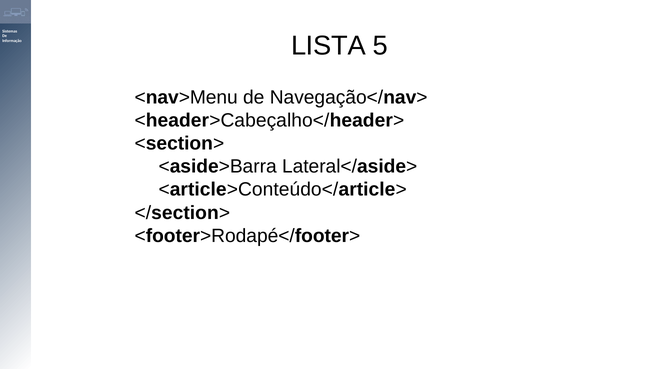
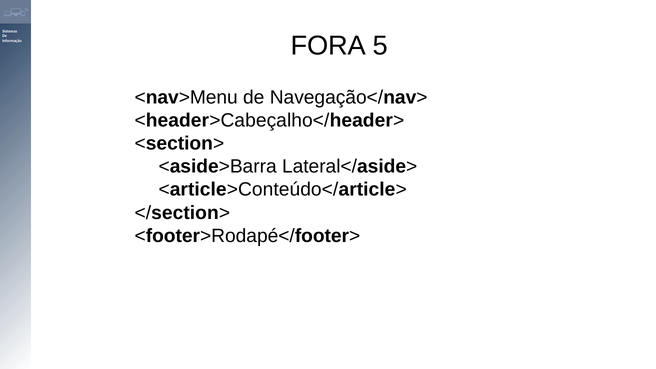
LISTA: LISTA -> FORA (328, 46)
